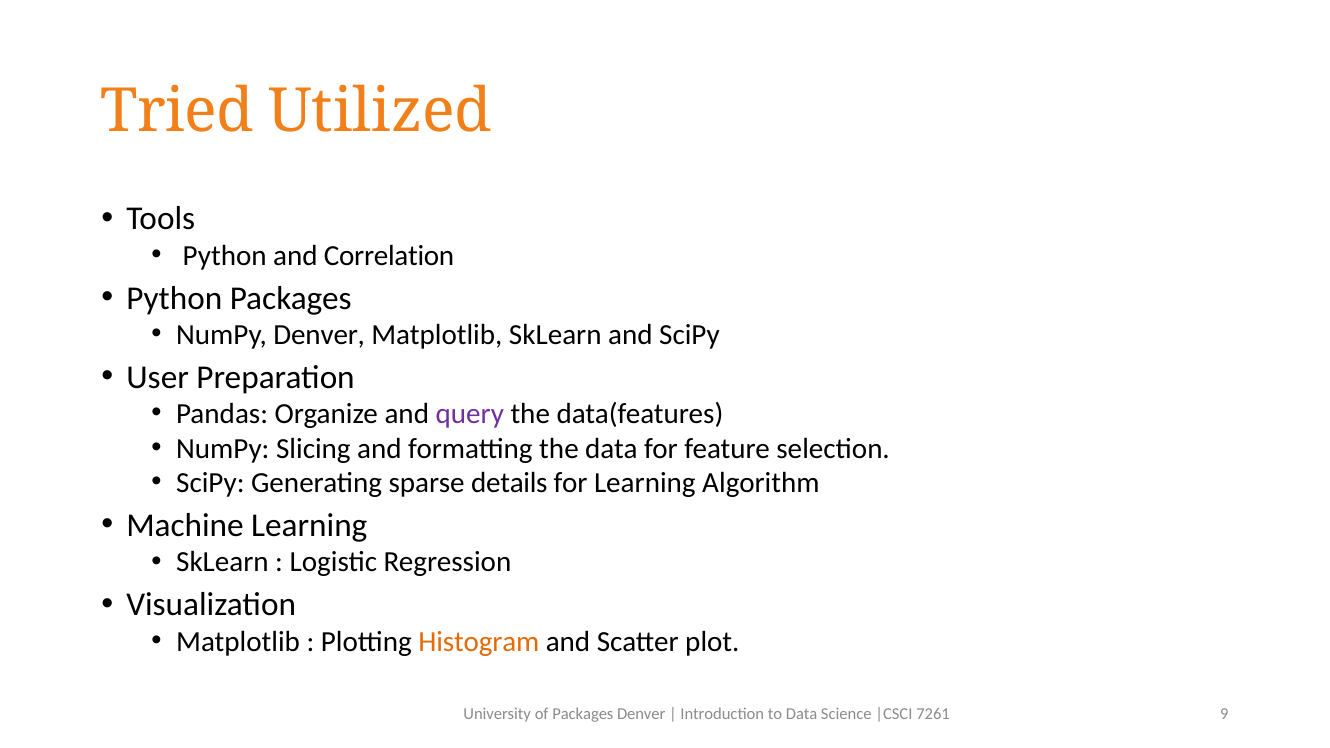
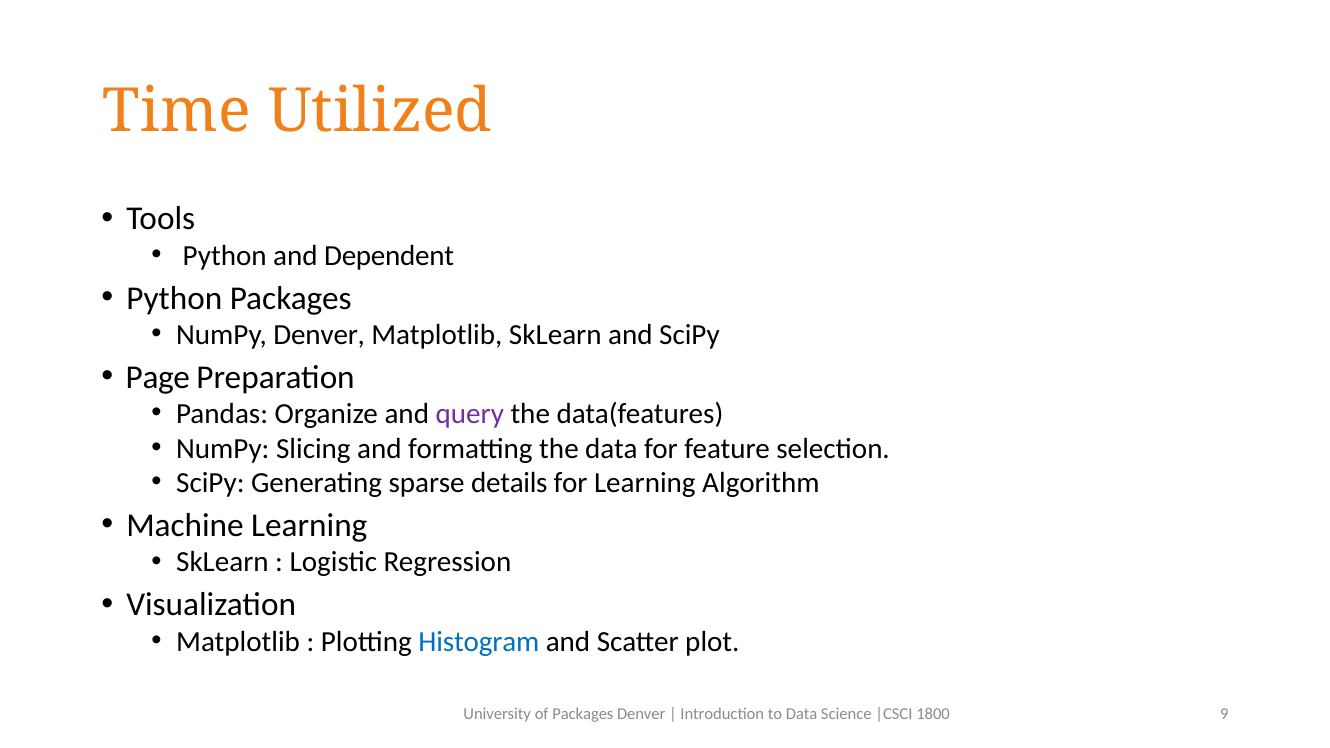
Tried: Tried -> Time (177, 112)
Correlation: Correlation -> Dependent (389, 256)
User: User -> Page (158, 377)
Histogram colour: orange -> blue (479, 642)
7261: 7261 -> 1800 (933, 714)
